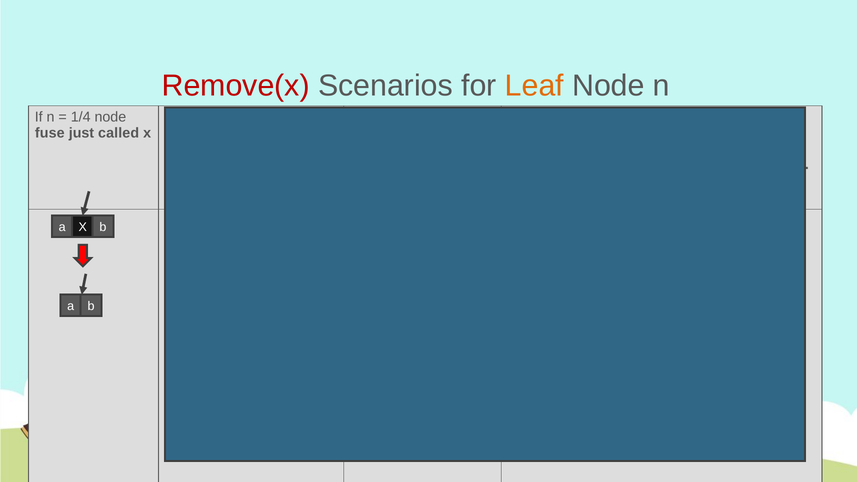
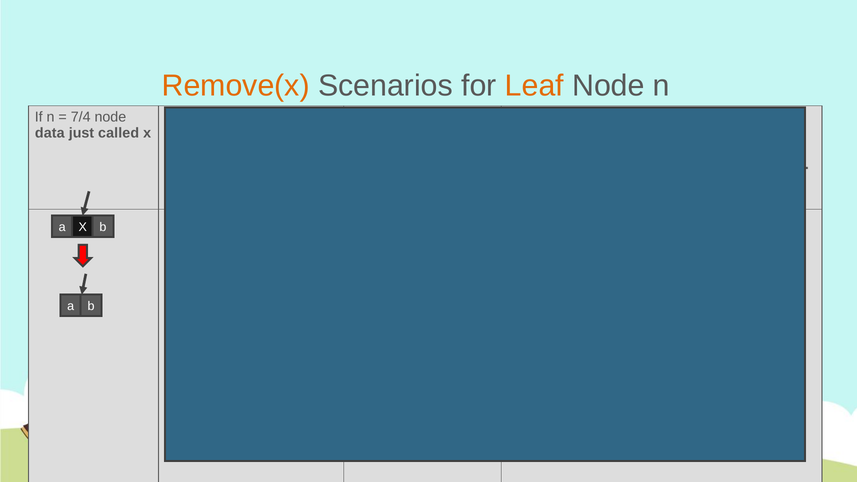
Remove(x colour: red -> orange (236, 86)
1/4: 1/4 -> 7/4 (81, 117)
fuse: fuse -> data (50, 133)
